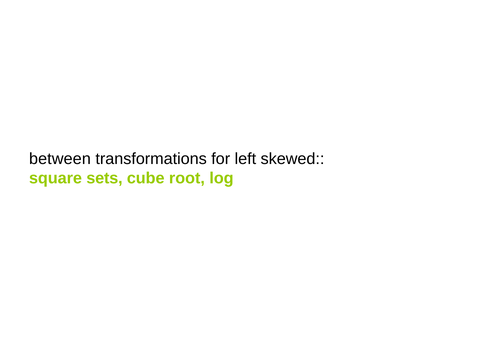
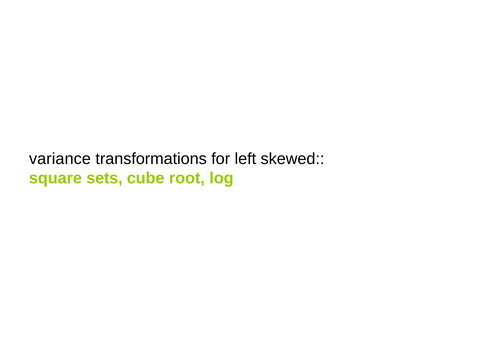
between: between -> variance (60, 159)
